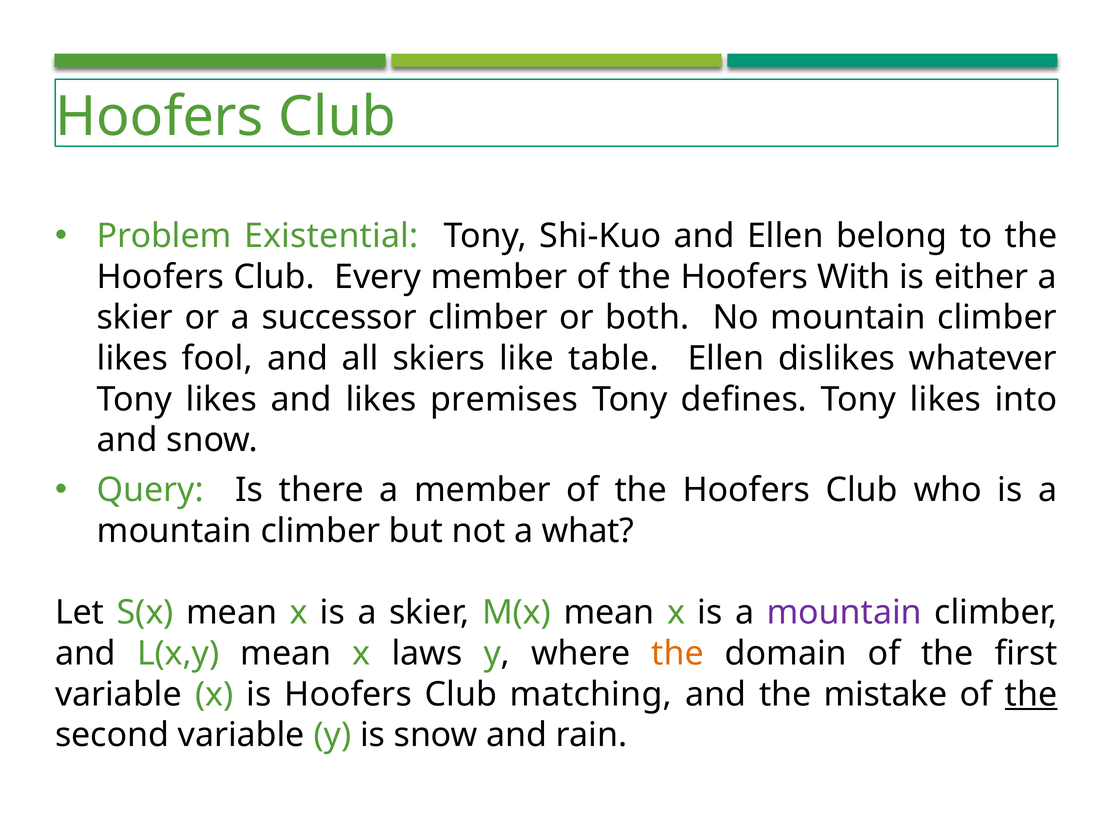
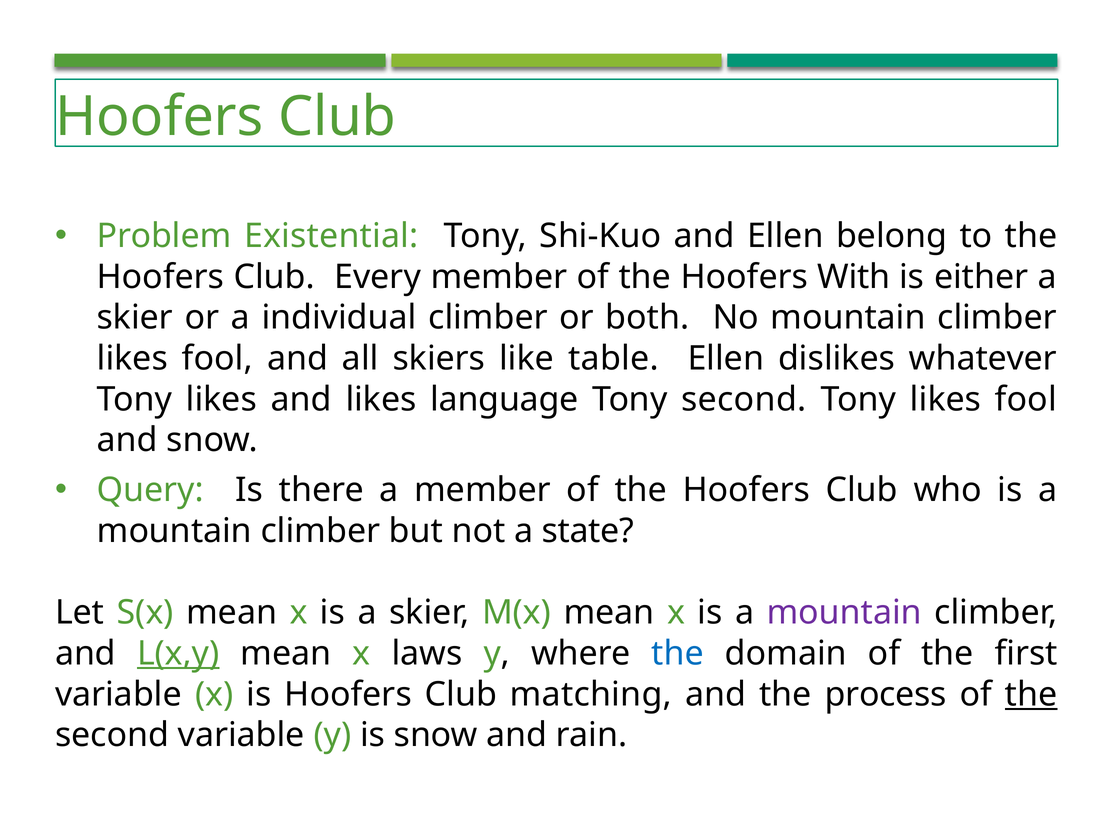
successor: successor -> individual (339, 318)
premises: premises -> language (504, 399)
Tony defines: defines -> second (744, 399)
Tony likes into: into -> fool (1026, 399)
what: what -> state (588, 531)
L(x,y underline: none -> present (178, 653)
the colour: orange -> blue (678, 653)
mistake: mistake -> process (886, 694)
